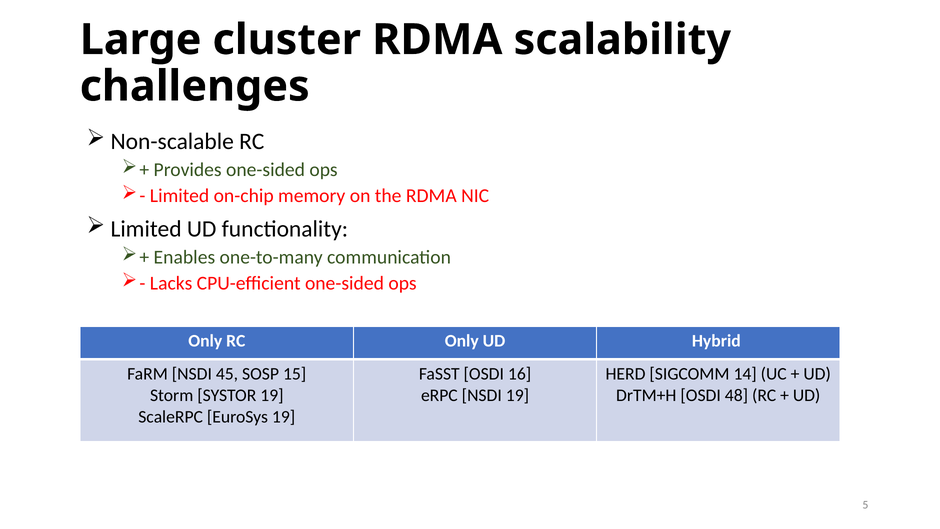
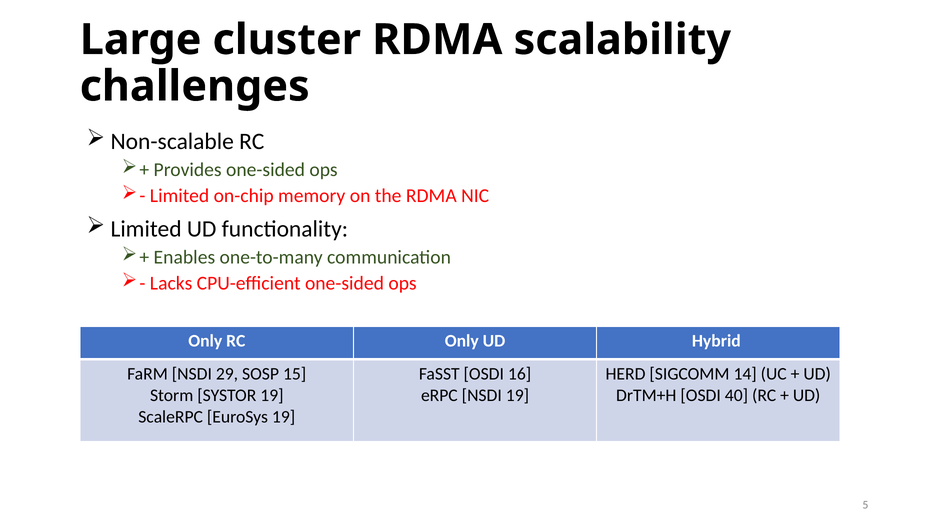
45: 45 -> 29 (227, 374)
48: 48 -> 40 (736, 395)
